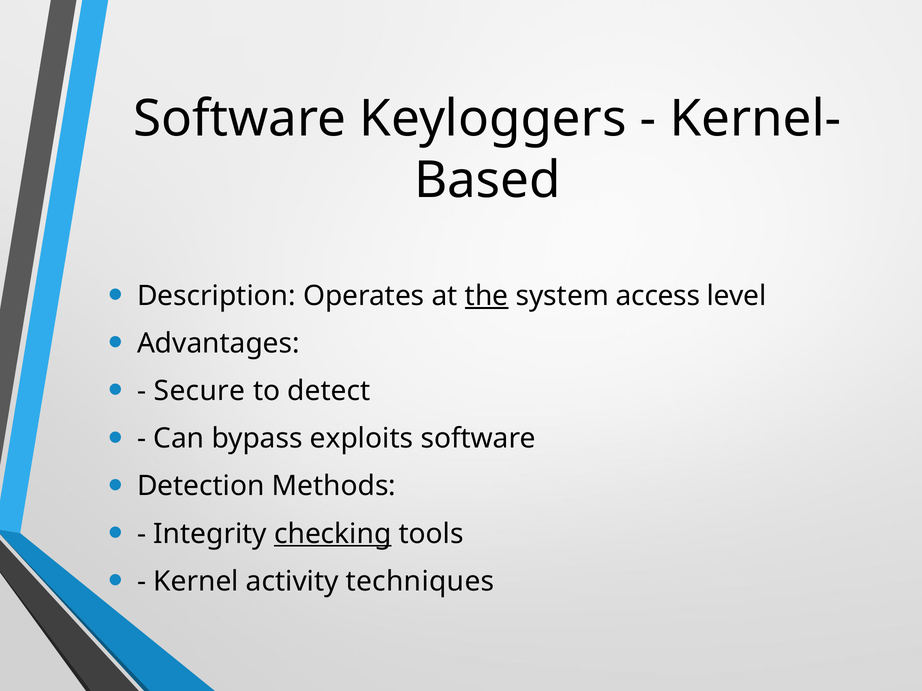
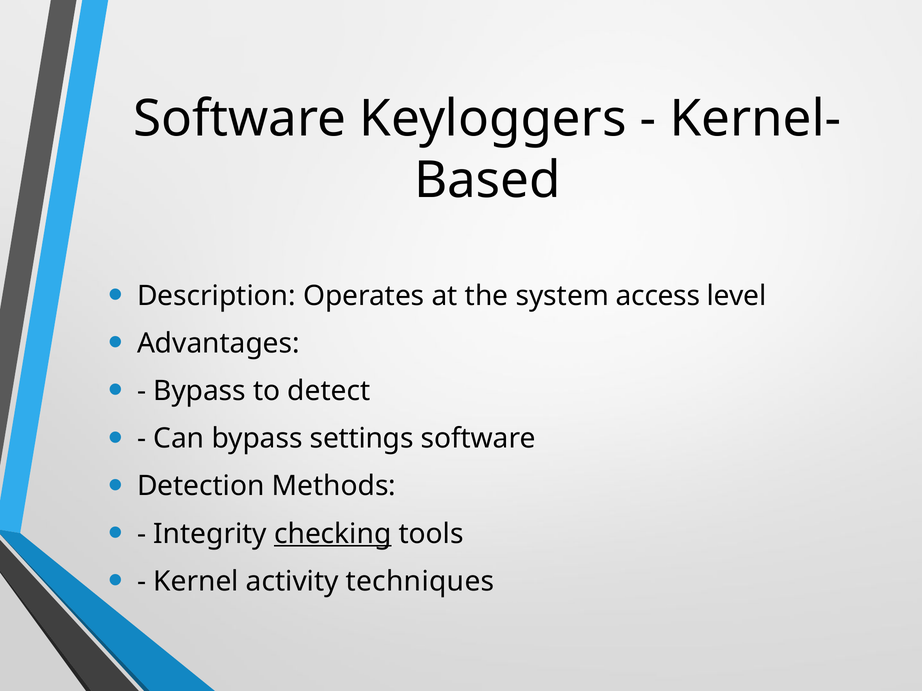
the underline: present -> none (487, 296)
Secure: Secure -> Bypass (200, 391)
exploits: exploits -> settings (362, 439)
